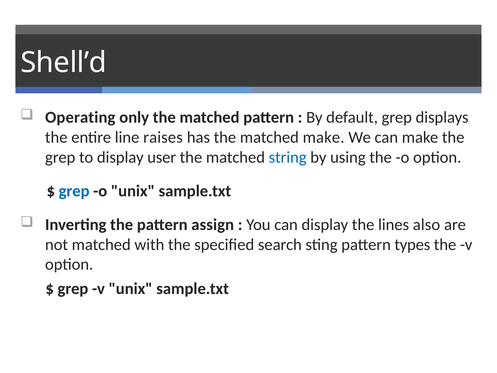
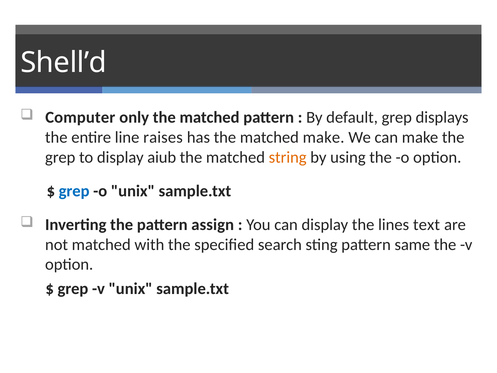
Operating: Operating -> Computer (80, 117)
user: user -> aiub (162, 157)
string colour: blue -> orange (288, 157)
also: also -> text (427, 225)
types: types -> same (412, 244)
